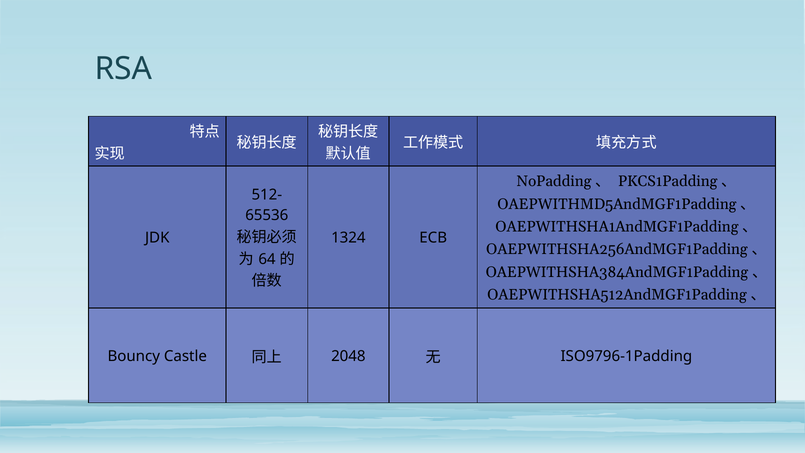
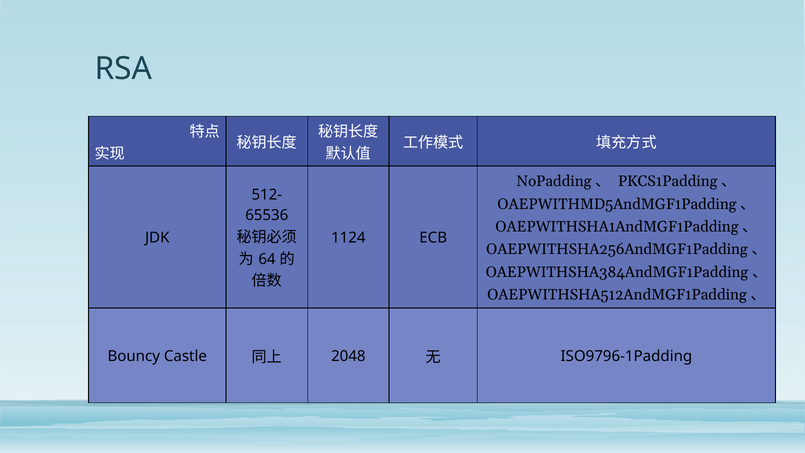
1324: 1324 -> 1124 (348, 238)
